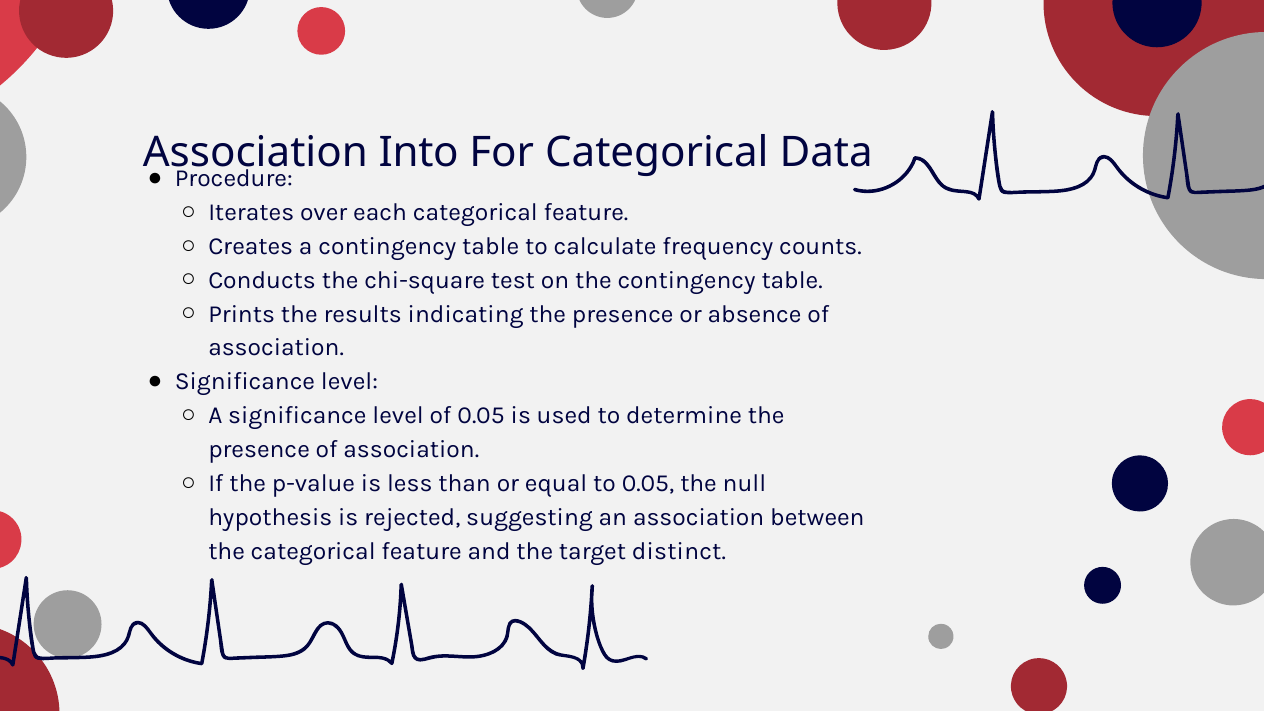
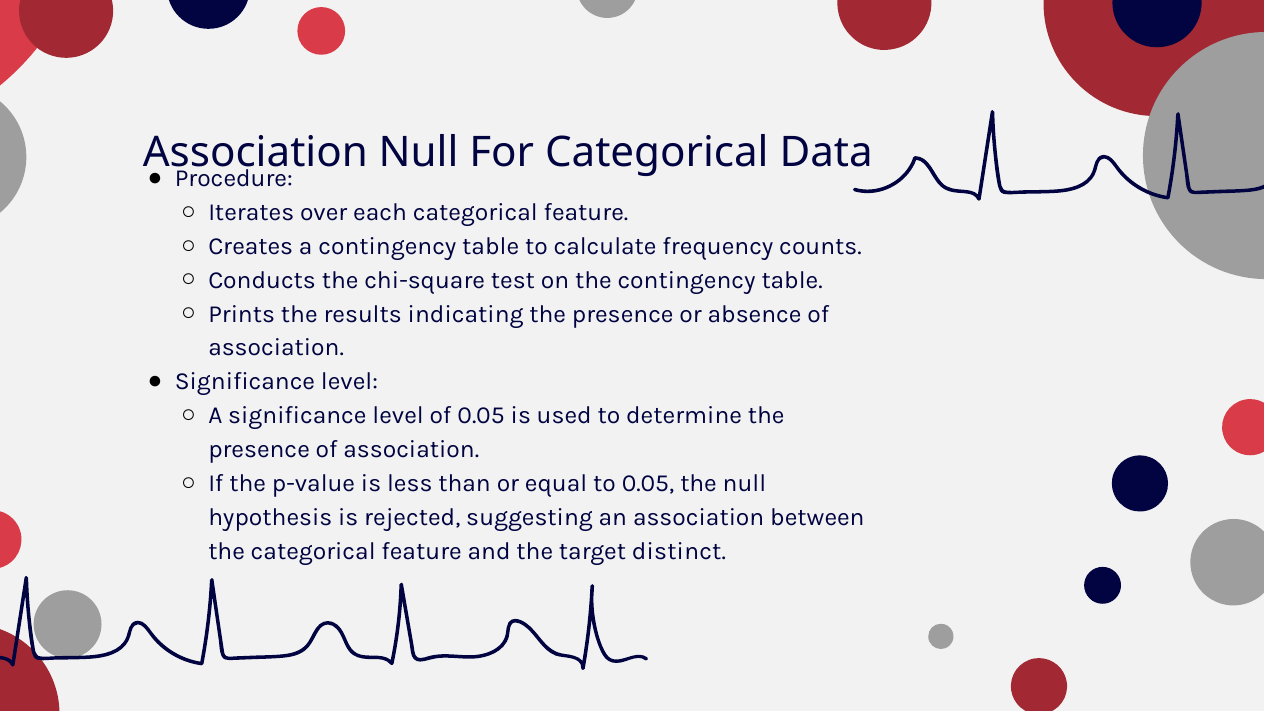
Into: Into -> Null (419, 153)
